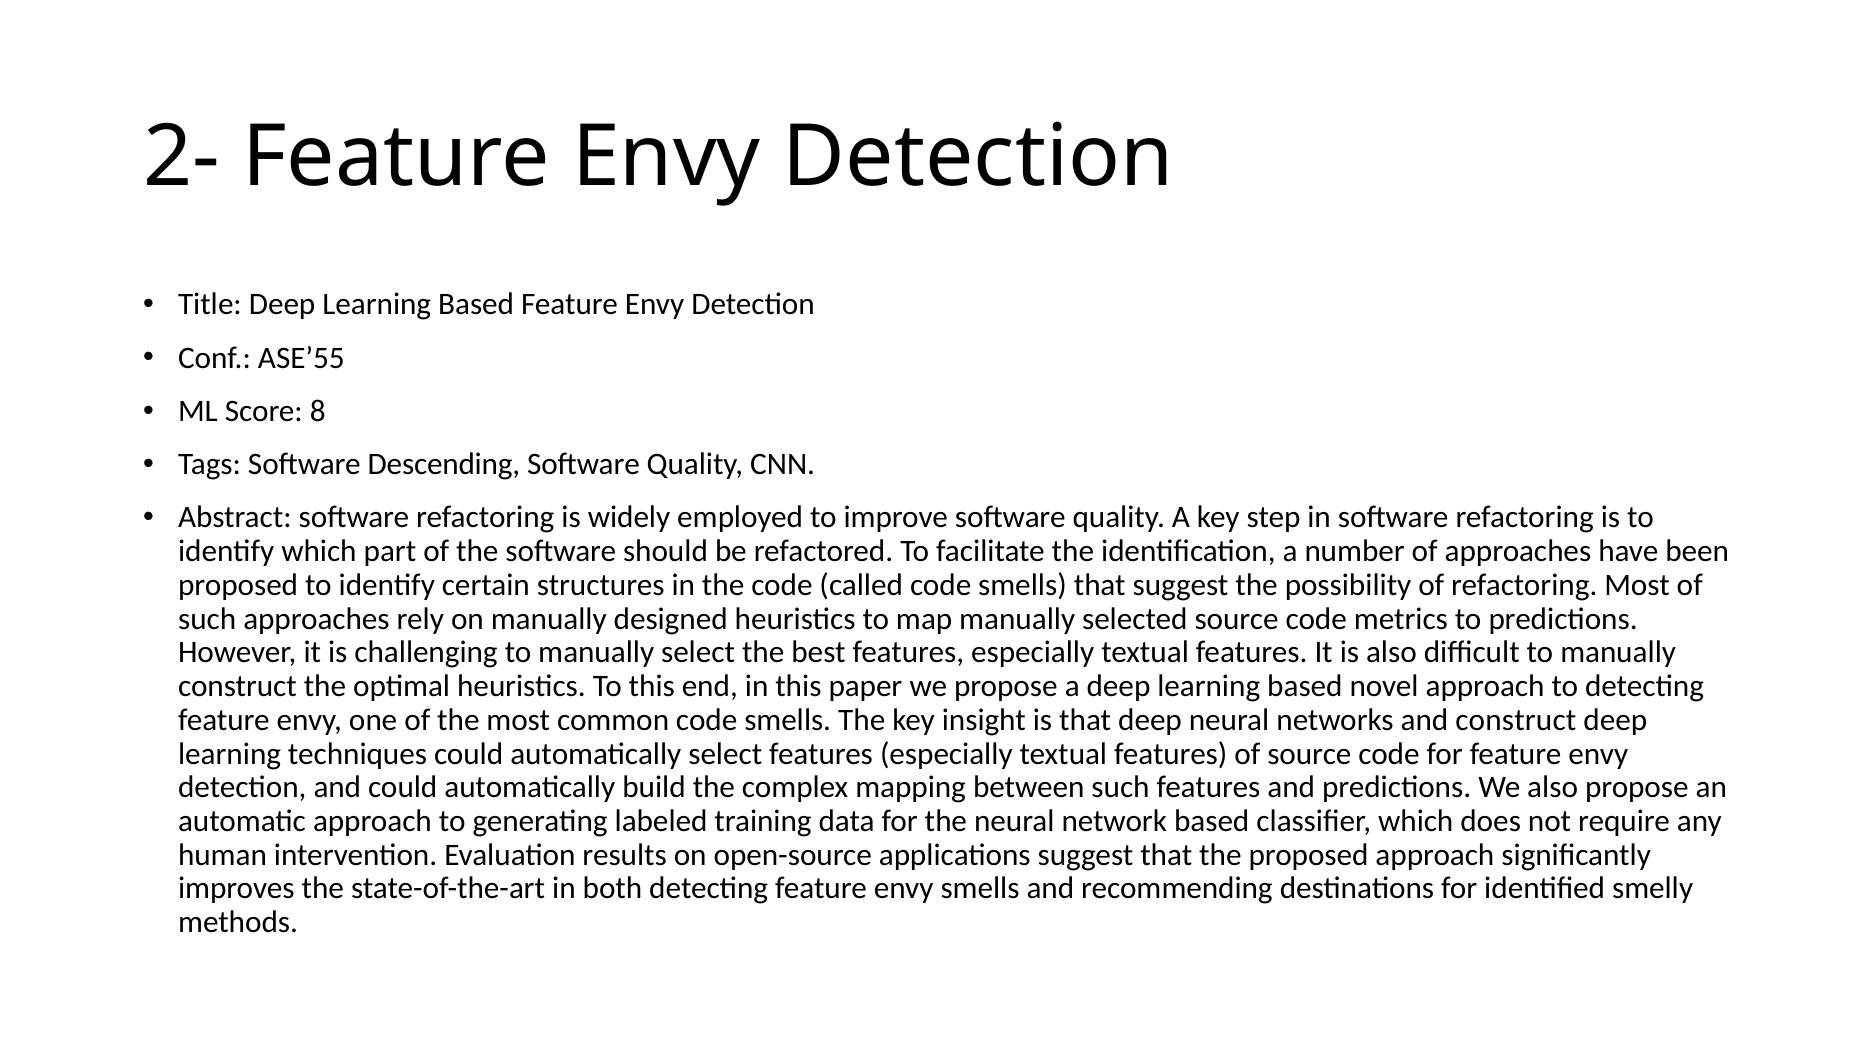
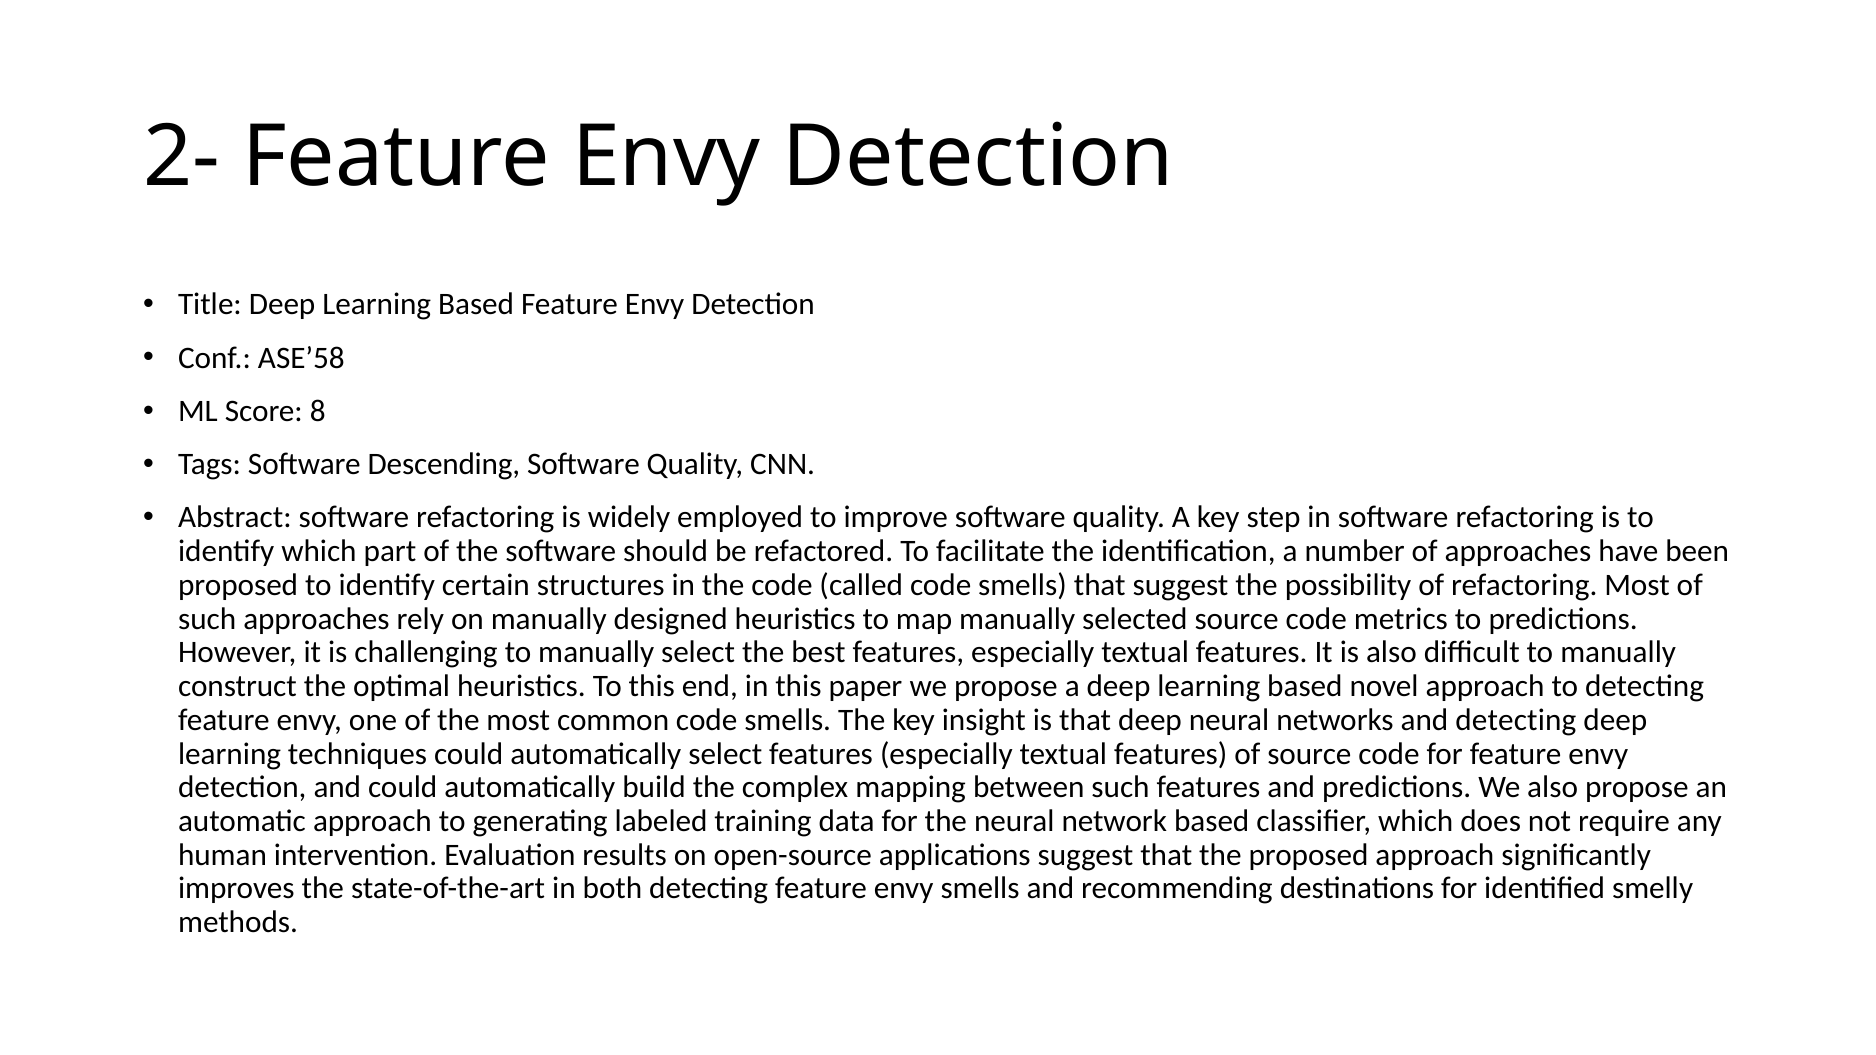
ASE’55: ASE’55 -> ASE’58 (301, 358)
and construct: construct -> detecting (1516, 720)
